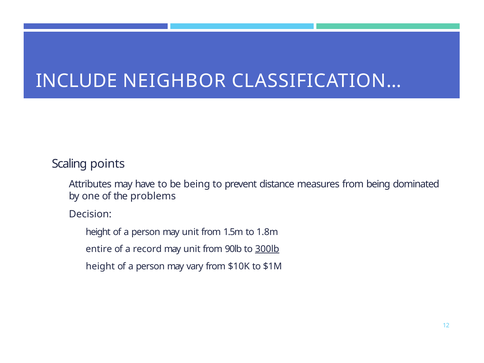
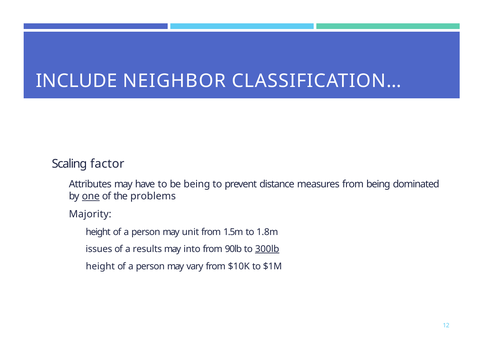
points: points -> factor (107, 164)
one underline: none -> present (91, 196)
Decision: Decision -> Majority (90, 214)
entire: entire -> issues (99, 249)
record: record -> results (147, 249)
unit: unit -> into (192, 249)
